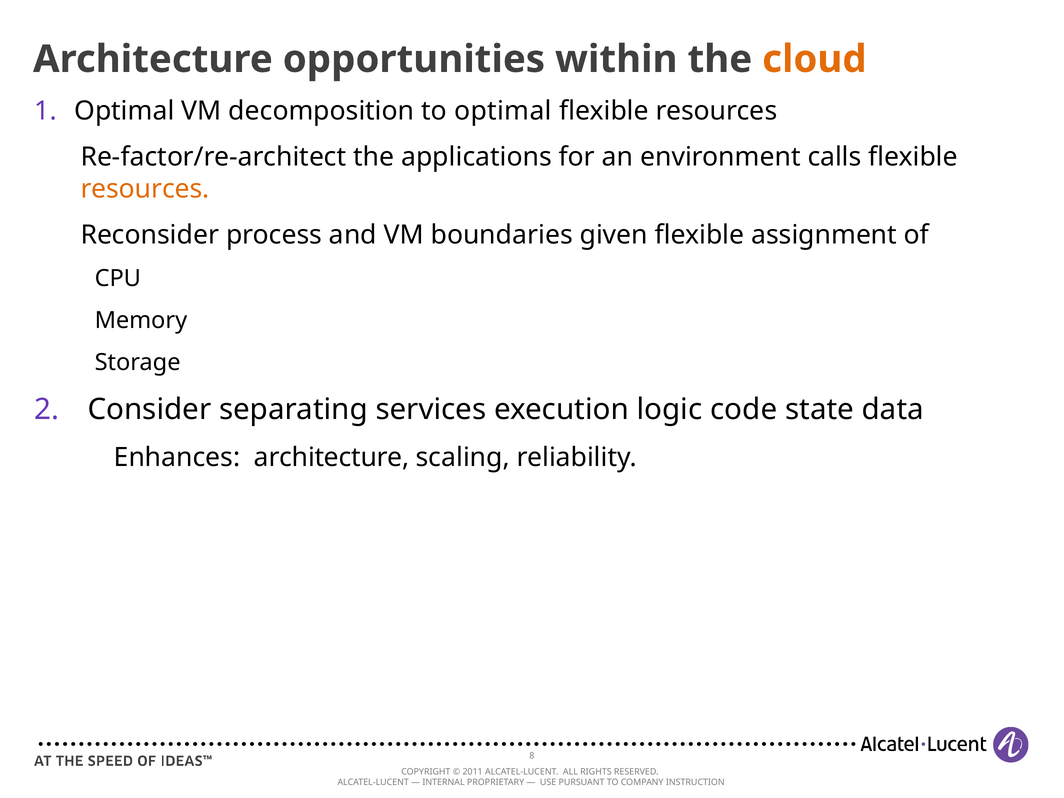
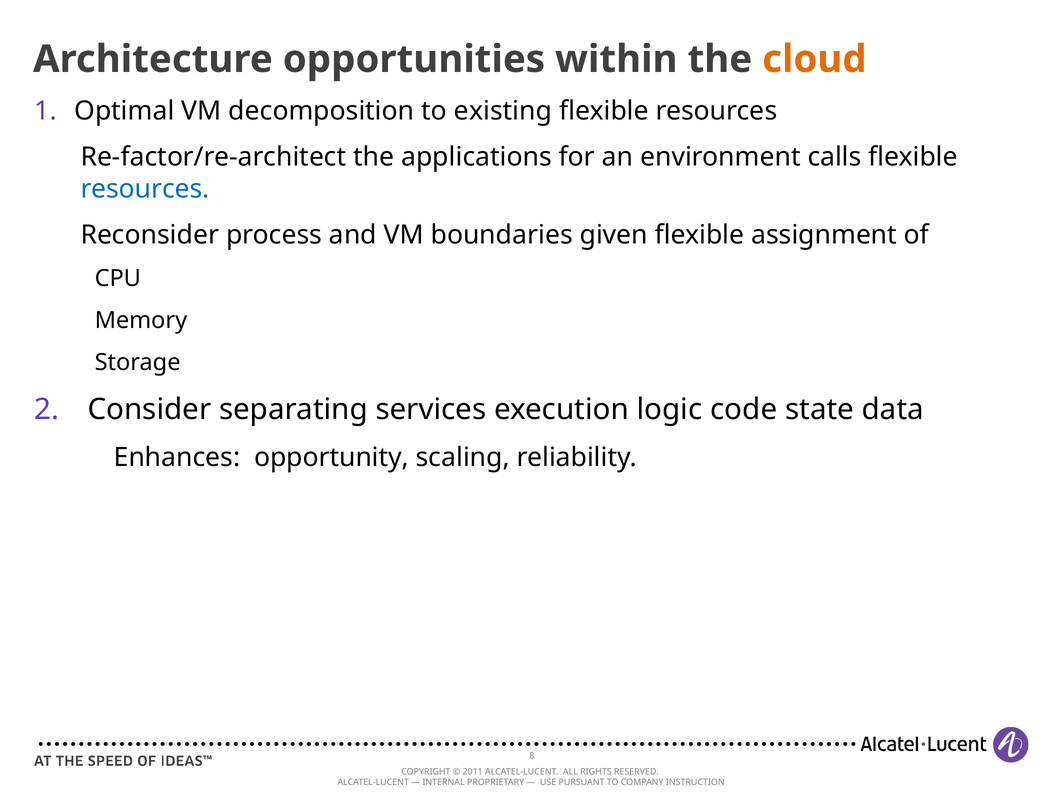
to optimal: optimal -> existing (503, 111)
resources colour: orange -> blue (145, 189)
Enhances architecture: architecture -> opportunity (332, 457)
